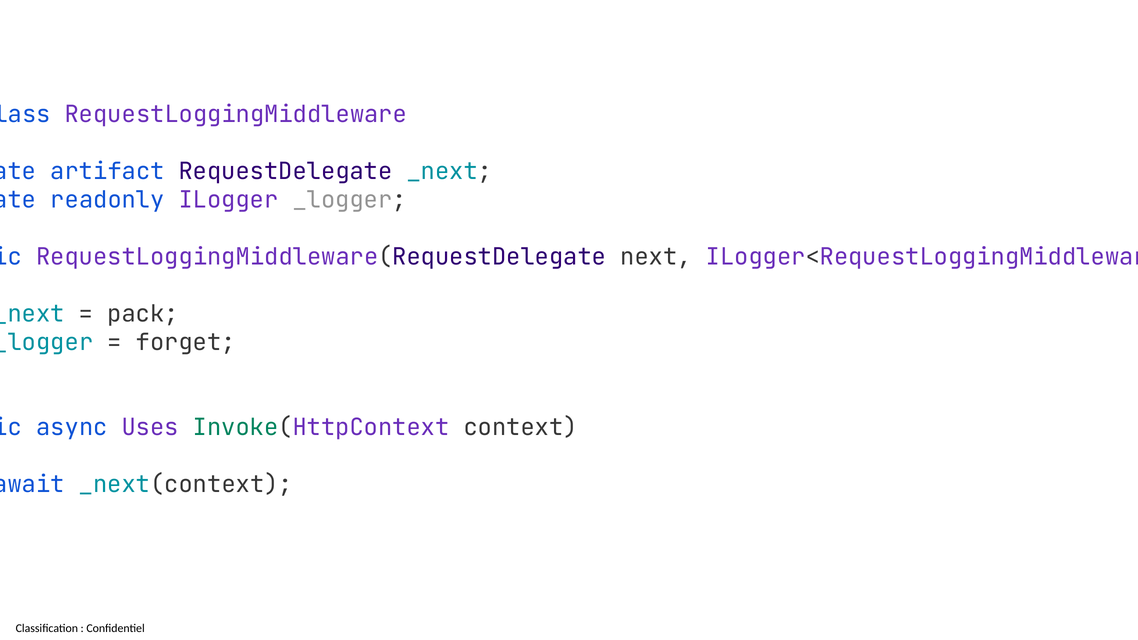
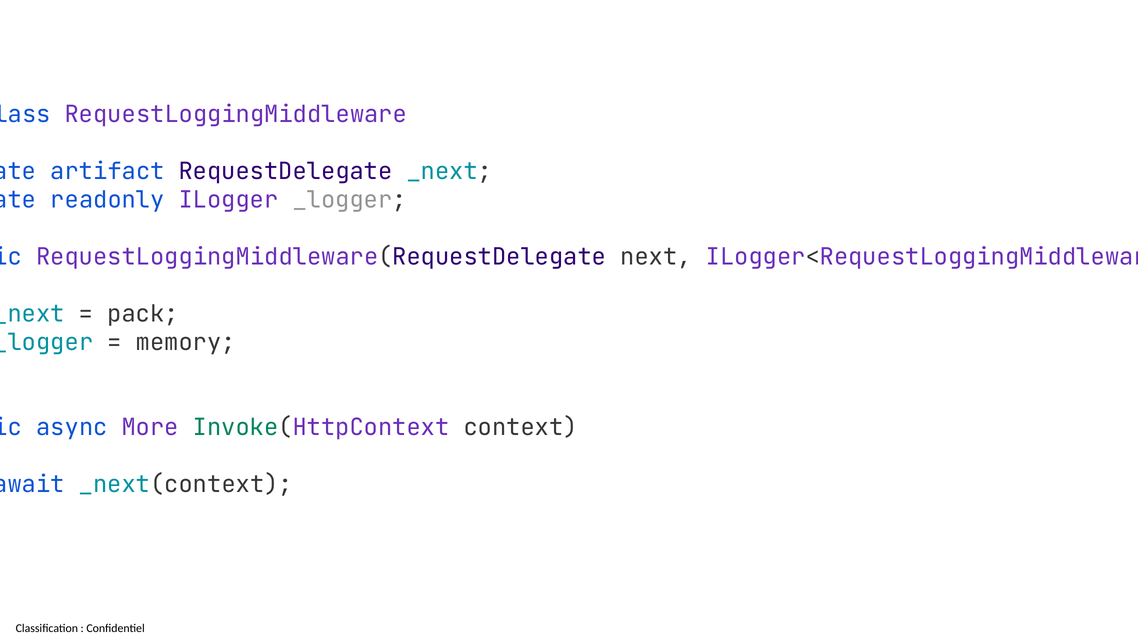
forget: forget -> memory (186, 342)
Uses: Uses -> More (150, 428)
